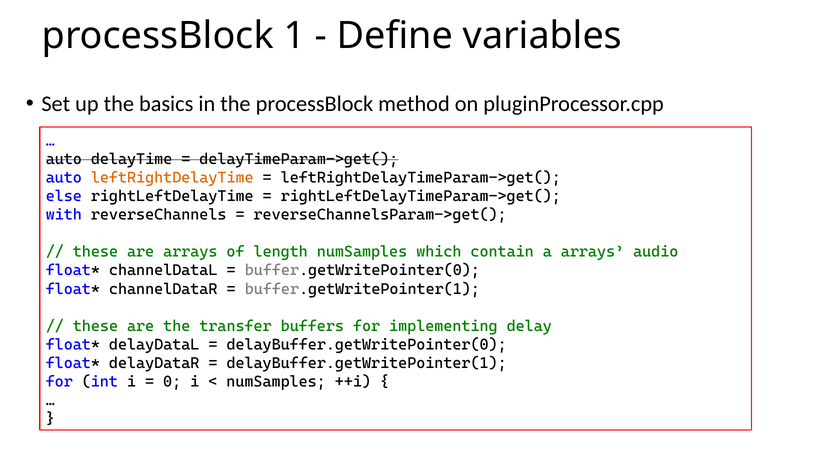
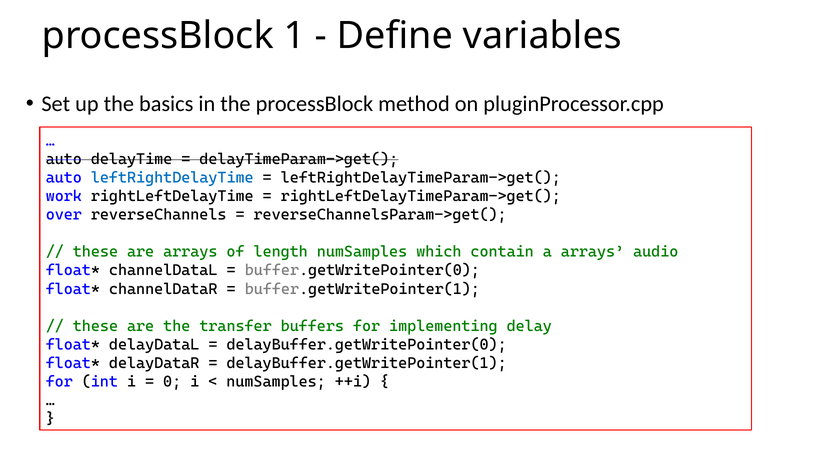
leftRightDelayTime colour: orange -> blue (172, 177)
else: else -> work (64, 196)
with: with -> over (64, 214)
